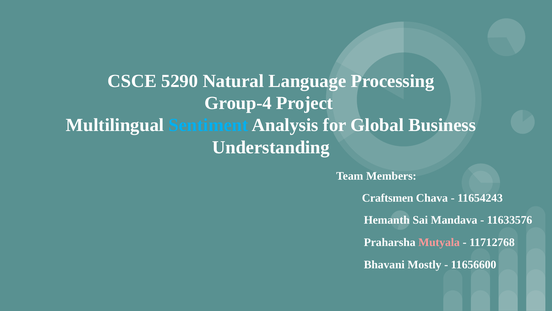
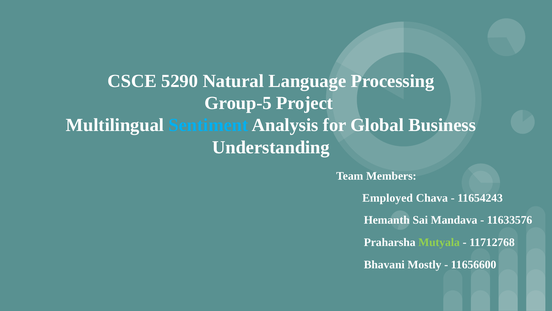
Group-4: Group-4 -> Group-5 (238, 103)
Craftsmen: Craftsmen -> Employed (388, 198)
Mutyala colour: pink -> light green (439, 242)
